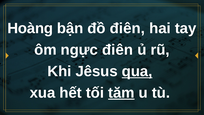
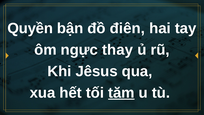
Hoàng: Hoàng -> Quyền (30, 28)
ngực điên: điên -> thay (118, 50)
qua underline: present -> none (137, 71)
